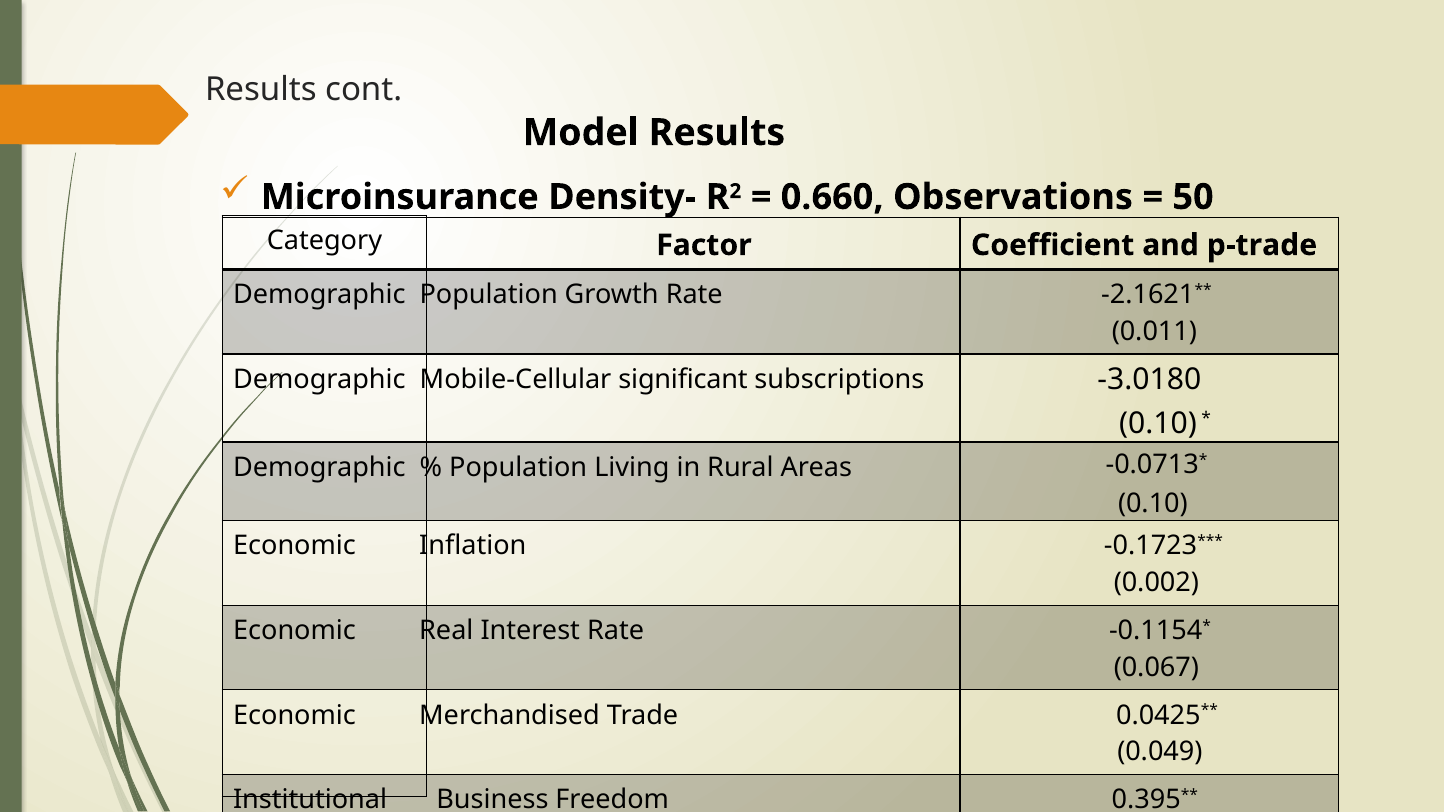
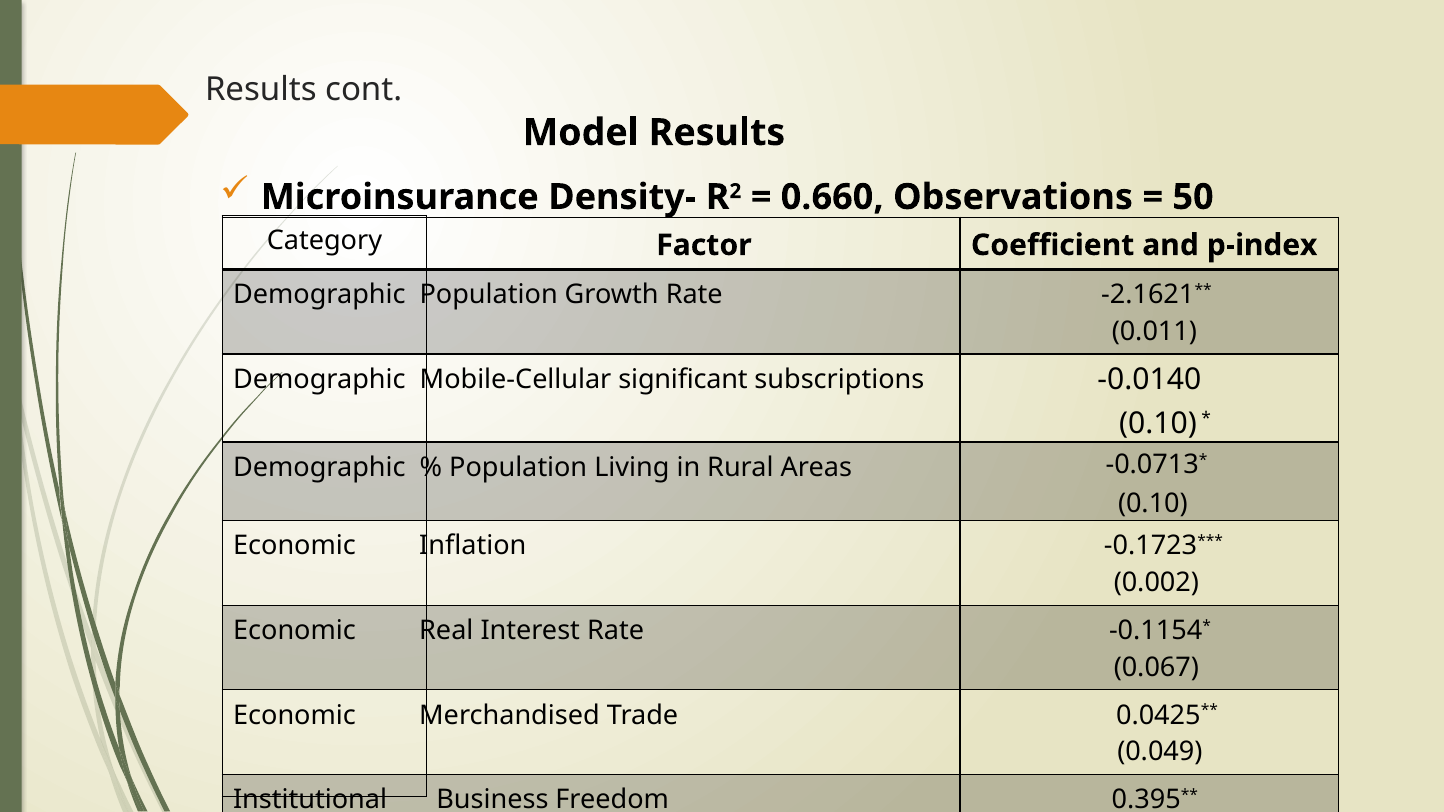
p-trade: p-trade -> p-index (1262, 245)
-3.0180: -3.0180 -> -0.0140 (1149, 379)
